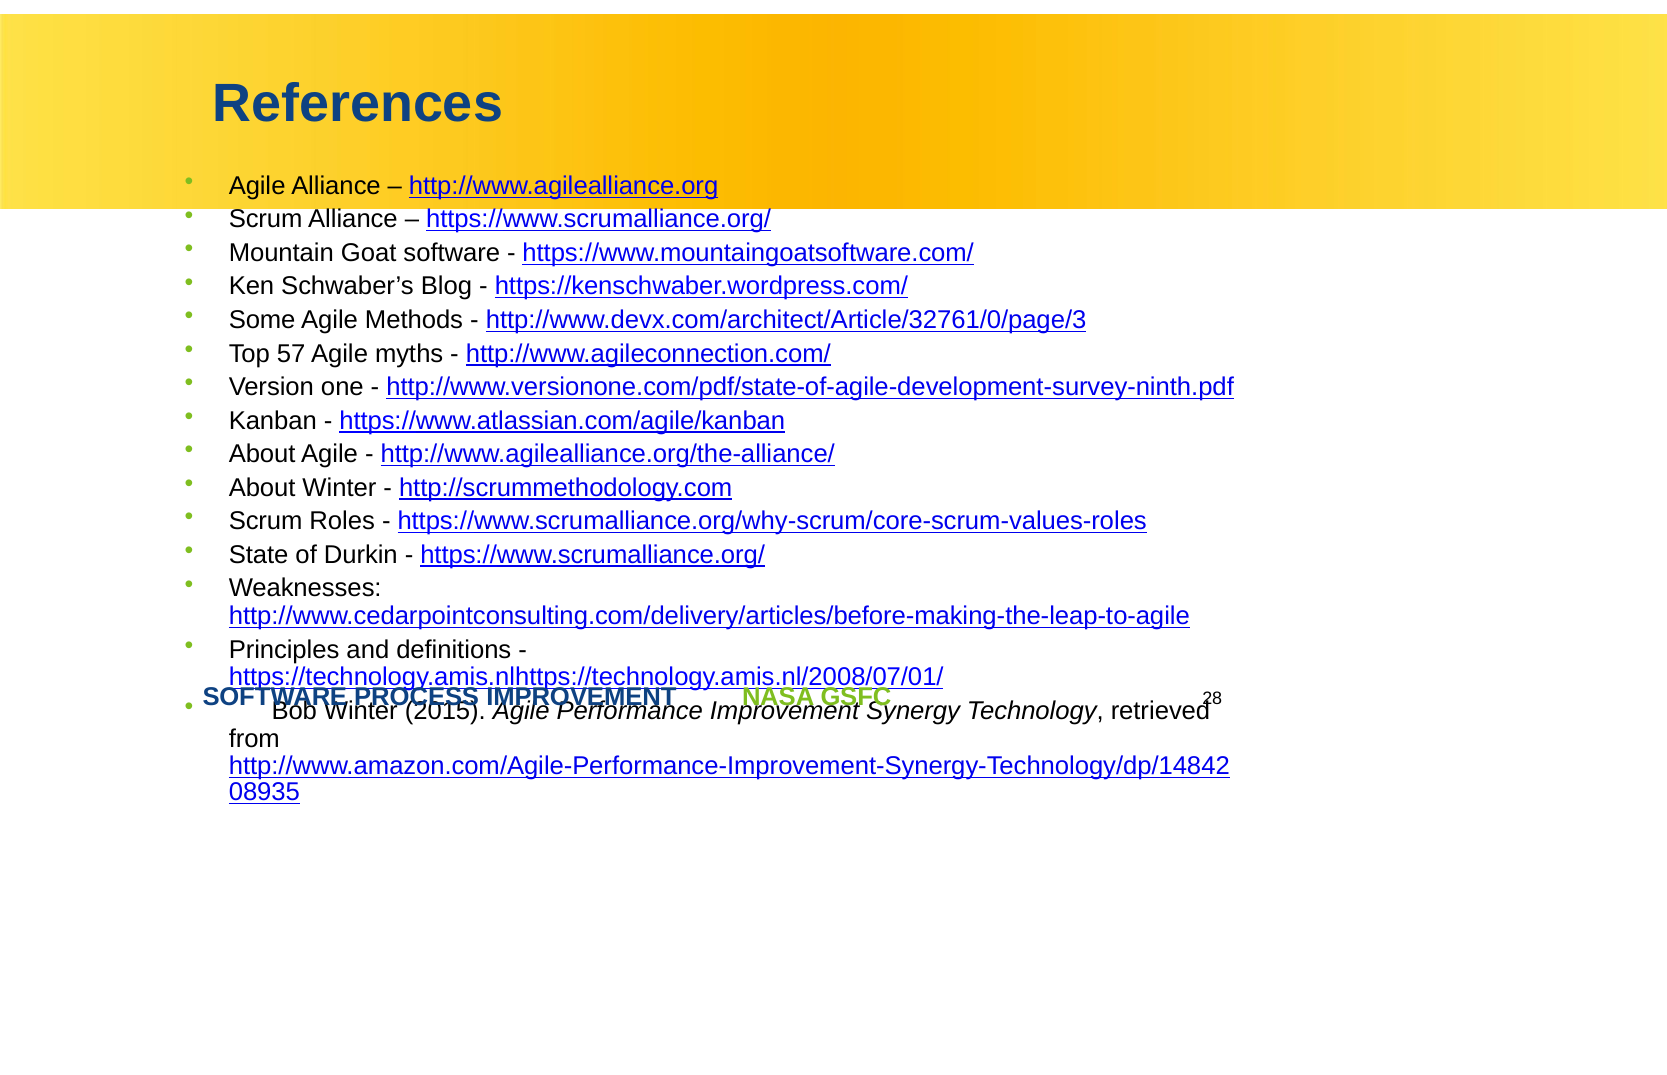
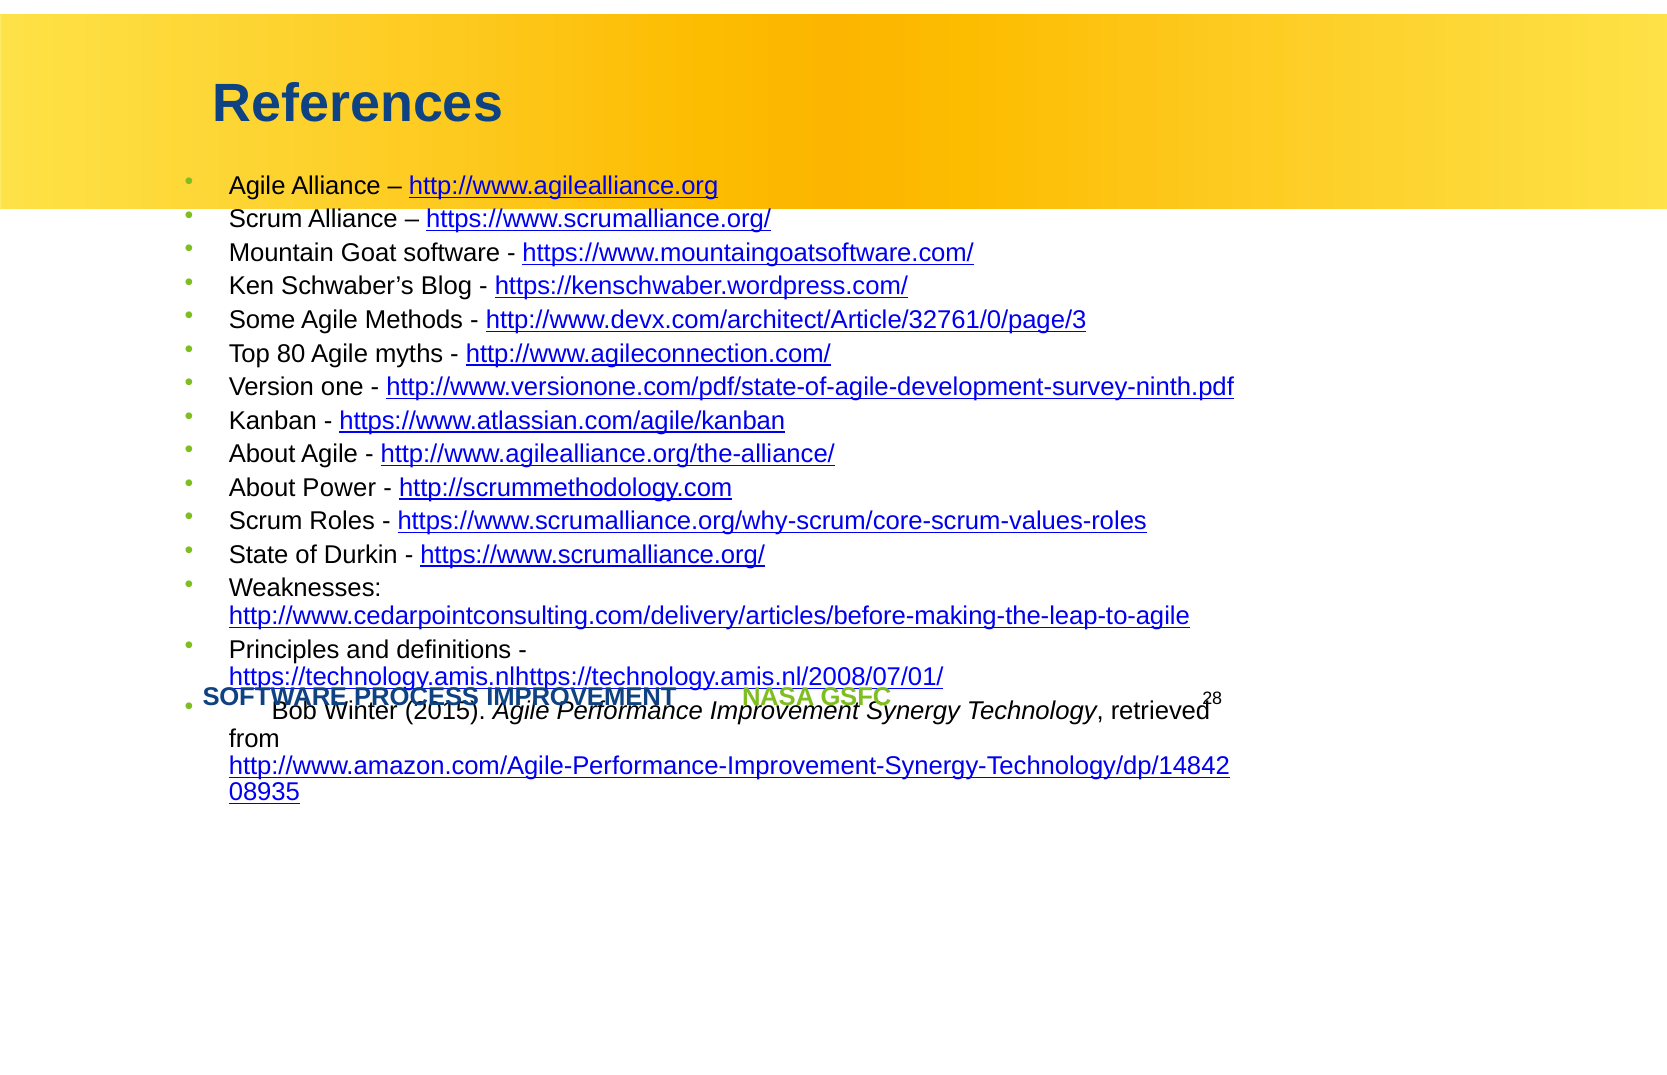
57: 57 -> 80 (291, 353)
About Winter: Winter -> Power (339, 487)
